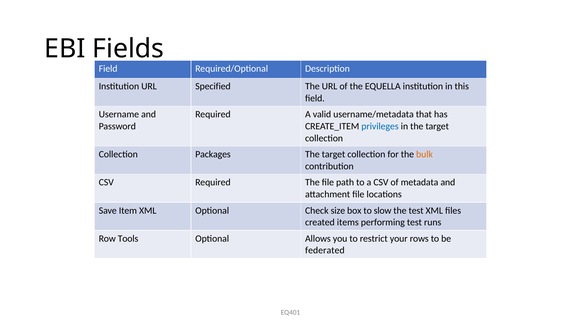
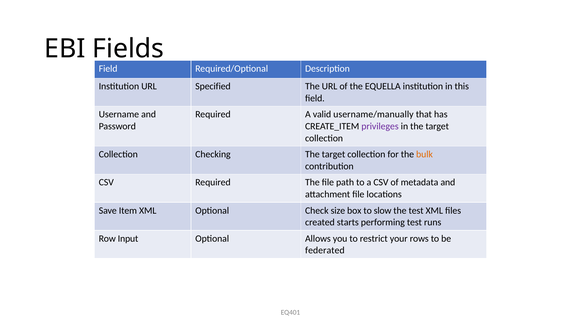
username/metadata: username/metadata -> username/manually (373, 114)
privileges colour: blue -> purple (380, 126)
Packages: Packages -> Checking (213, 154)
items: items -> starts (348, 222)
Tools: Tools -> Input (128, 238)
